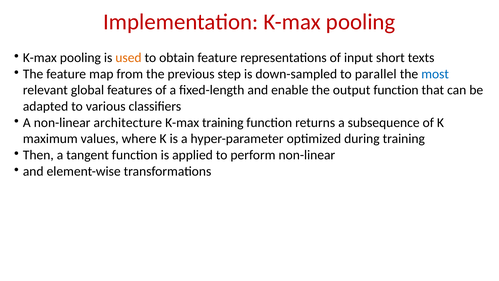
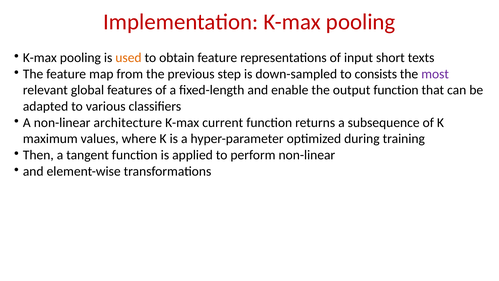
parallel: parallel -> consists (376, 74)
most colour: blue -> purple (435, 74)
K-max training: training -> current (223, 122)
